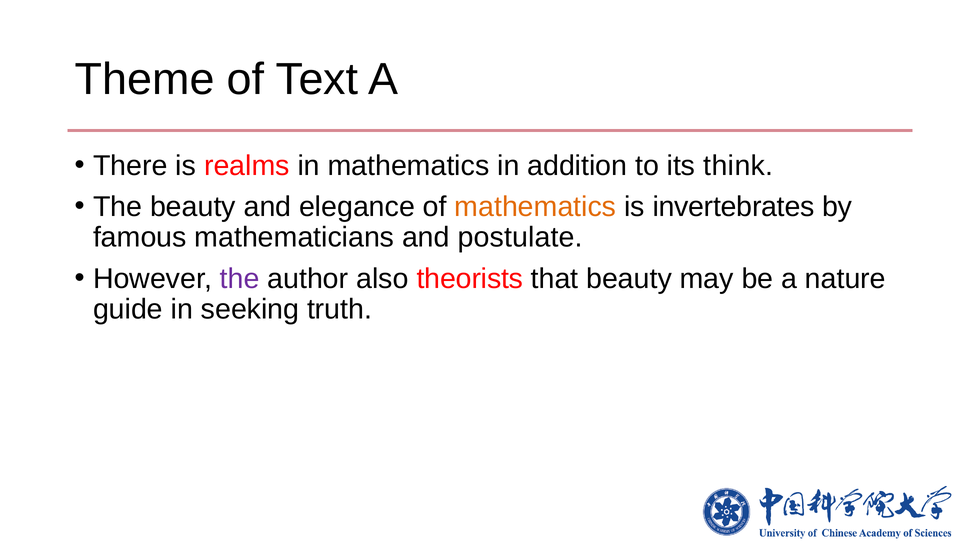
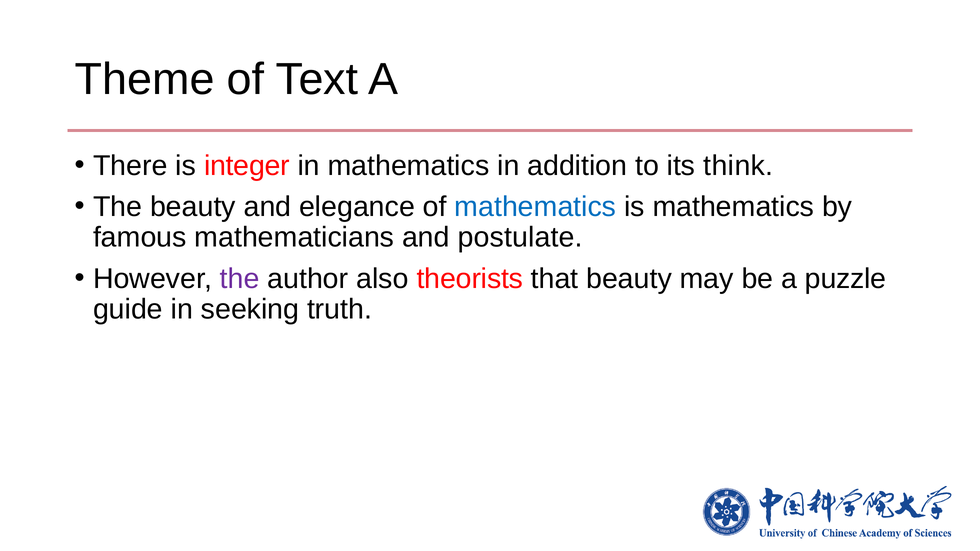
realms: realms -> integer (247, 166)
mathematics colour: orange -> blue (535, 207)
is invertebrates: invertebrates -> mathematics (733, 207)
nature: nature -> puzzle (845, 279)
